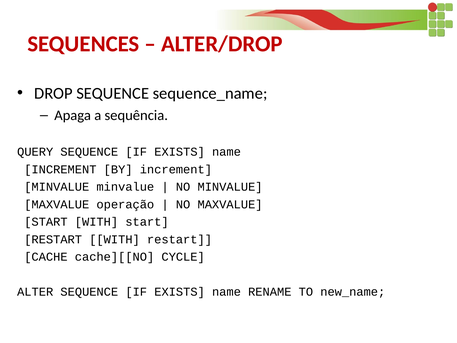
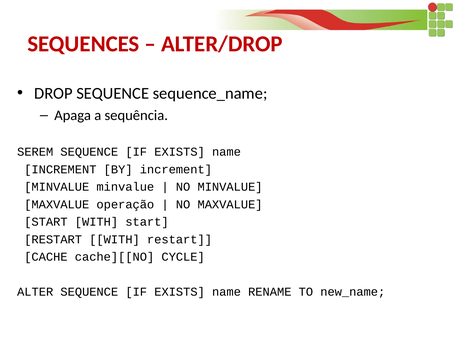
QUERY: QUERY -> SEREM (35, 152)
